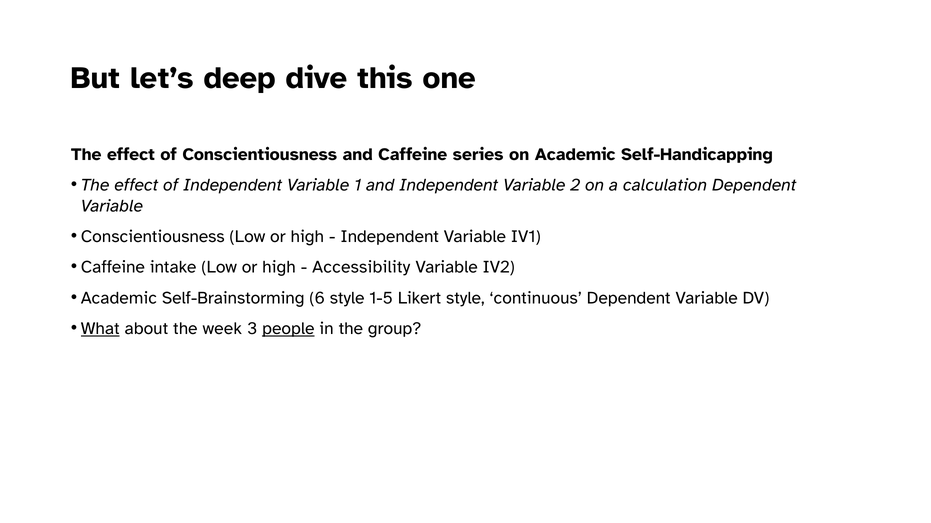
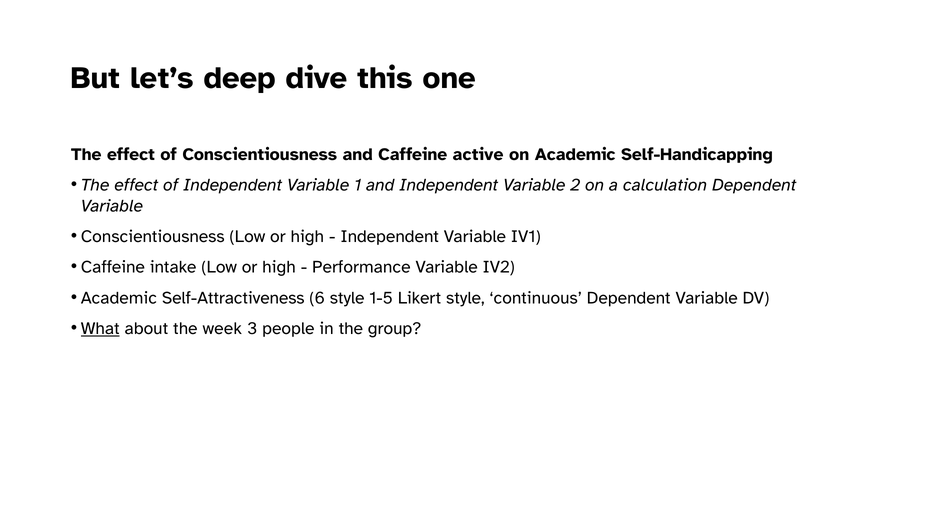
series: series -> active (478, 155)
Accessibility: Accessibility -> Performance (361, 267)
Self-Brainstorming: Self-Brainstorming -> Self-Attractiveness (233, 298)
people underline: present -> none (288, 329)
